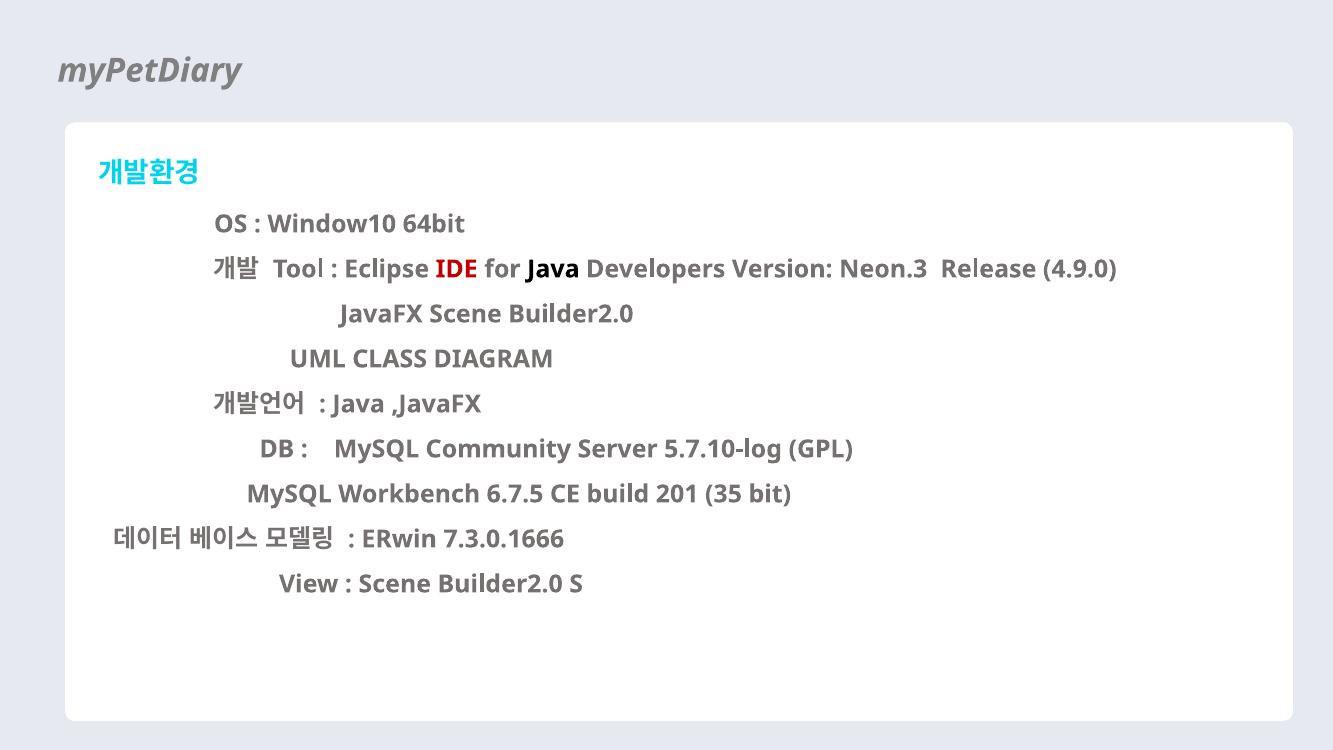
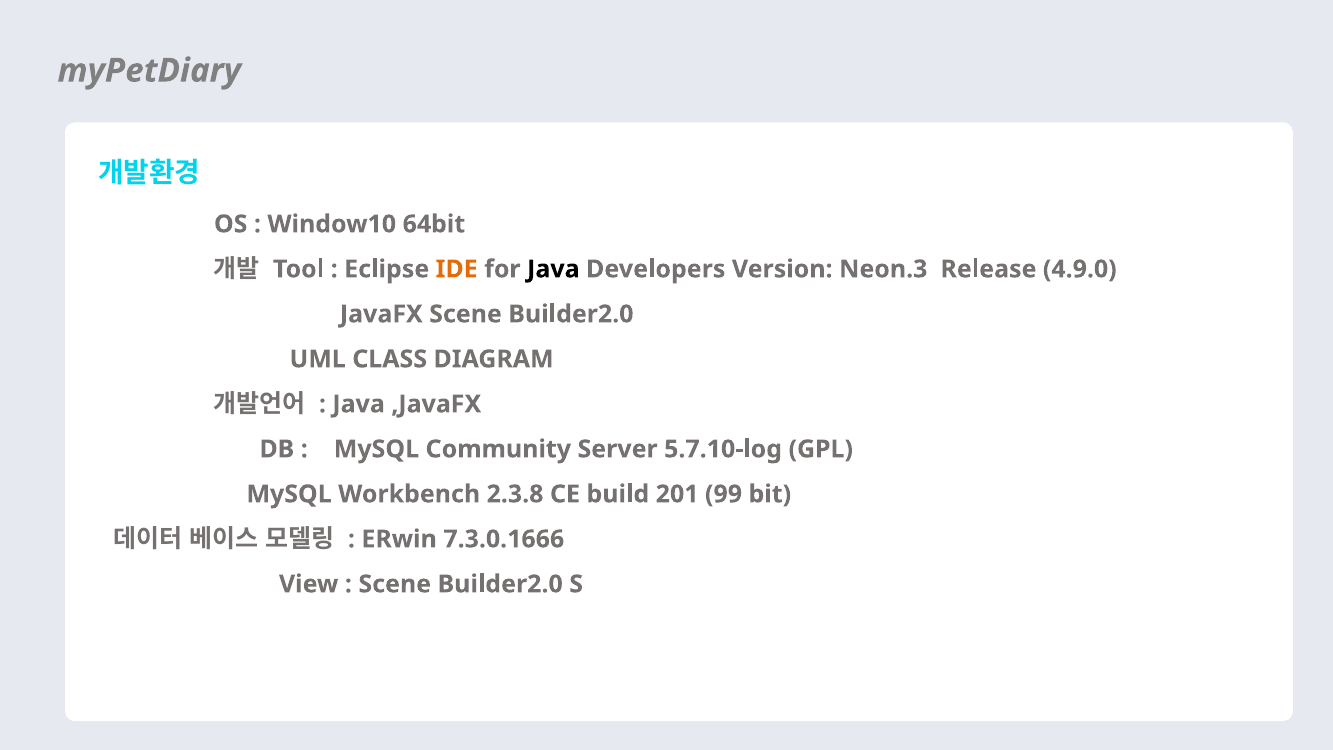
IDE colour: red -> orange (457, 269)
6.7.5: 6.7.5 -> 2.3.8 (515, 494)
35: 35 -> 99 (724, 494)
